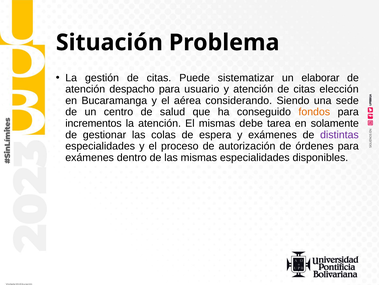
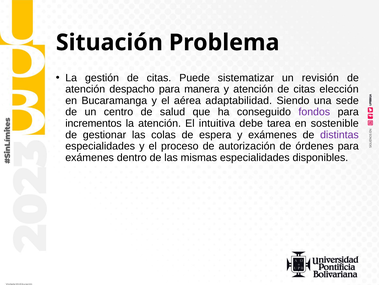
elaborar: elaborar -> revisión (320, 78)
usuario: usuario -> manera (202, 89)
considerando: considerando -> adaptabilidad (239, 100)
fondos colour: orange -> purple (314, 112)
El mismas: mismas -> intuitiva (217, 123)
solamente: solamente -> sostenible (335, 123)
